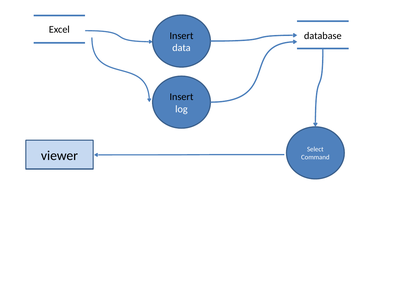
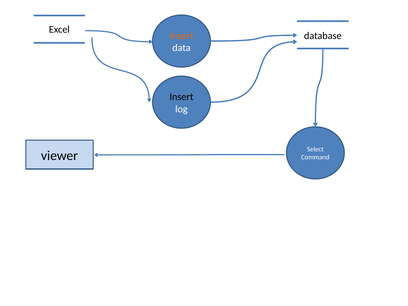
Insert colour: black -> orange (181, 36)
